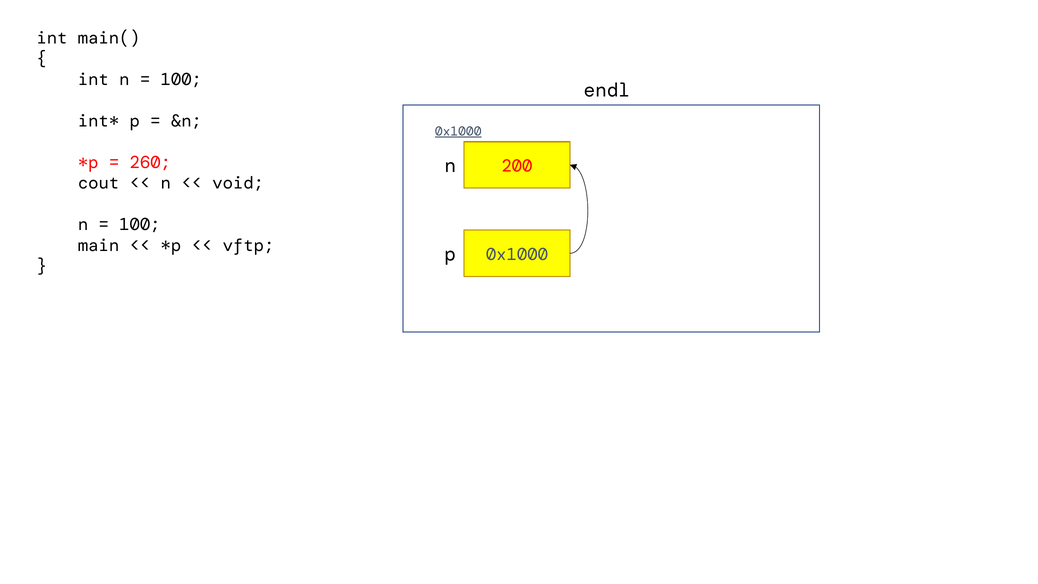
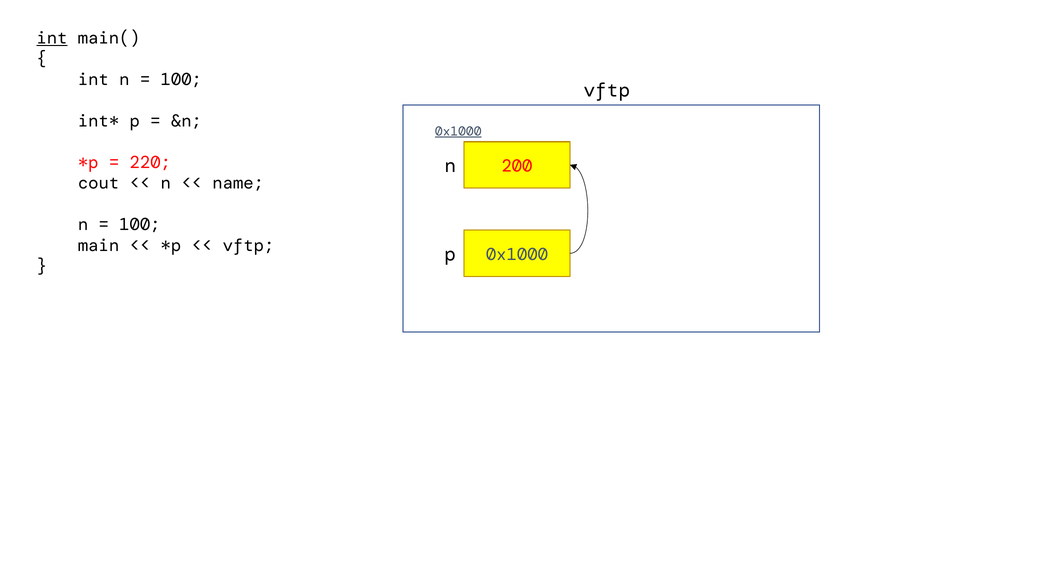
int underline: none -> present (52, 38)
endl: endl -> vftp (607, 90)
260: 260 -> 220 (150, 162)
void: void -> name (238, 183)
